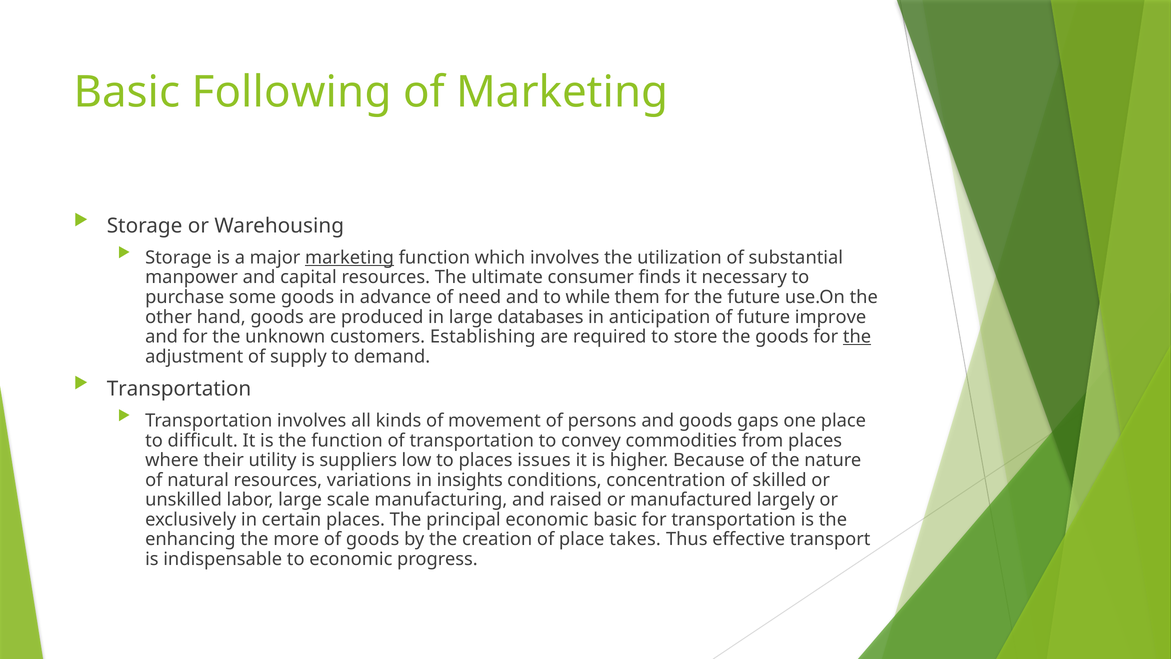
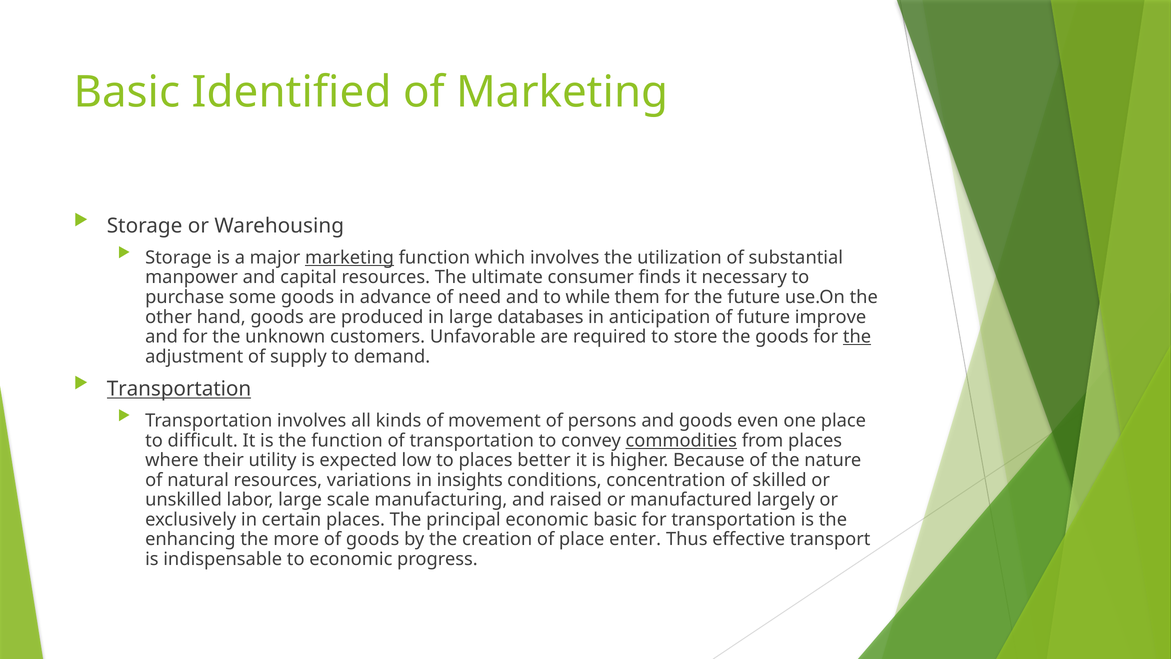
Following: Following -> Identified (292, 92)
Establishing: Establishing -> Unfavorable (483, 337)
Transportation underline: none -> present (179, 389)
gaps: gaps -> even (758, 421)
commodities underline: none -> present (681, 440)
suppliers: suppliers -> expected (358, 460)
issues: issues -> better (544, 460)
takes: takes -> enter (635, 539)
